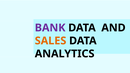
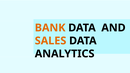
BANK colour: purple -> orange (50, 28)
